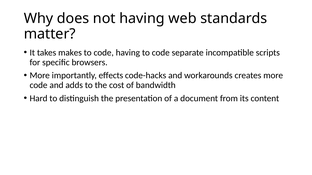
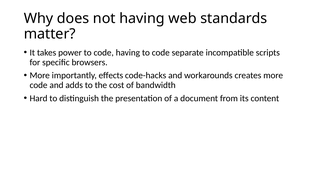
makes: makes -> power (70, 53)
